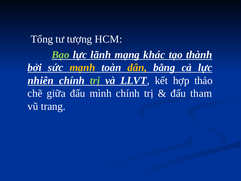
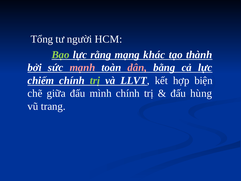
tượng: tượng -> người (80, 39)
lãnh: lãnh -> rằng (101, 55)
mạnh colour: yellow -> pink (82, 68)
dân colour: yellow -> pink (137, 68)
nhiên: nhiên -> chiếm (41, 80)
thảo: thảo -> biện (204, 80)
tham: tham -> hùng (201, 93)
